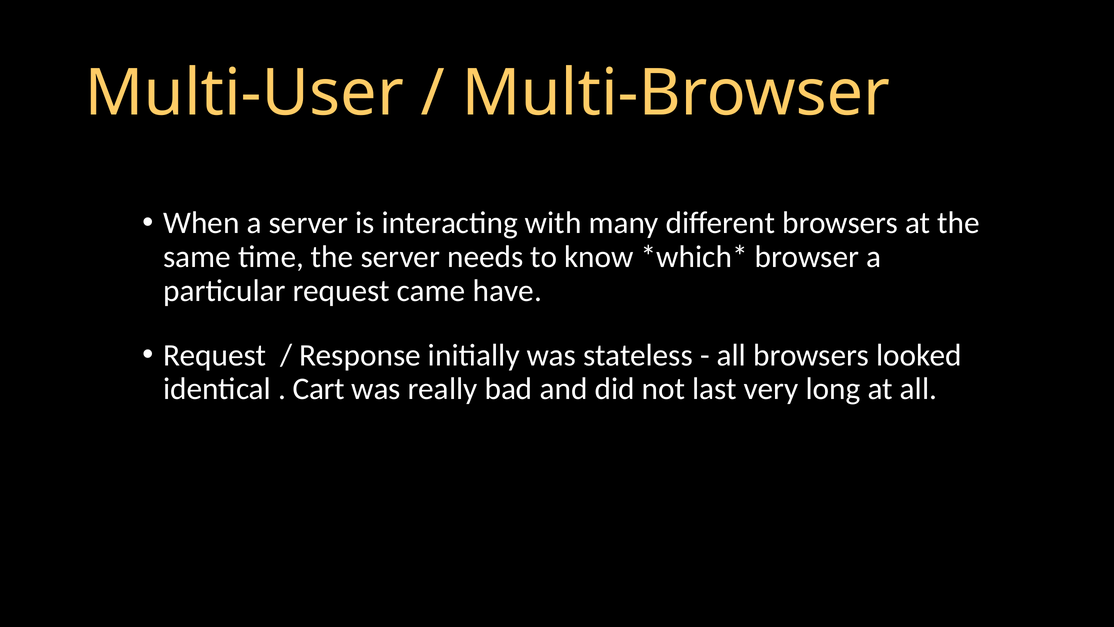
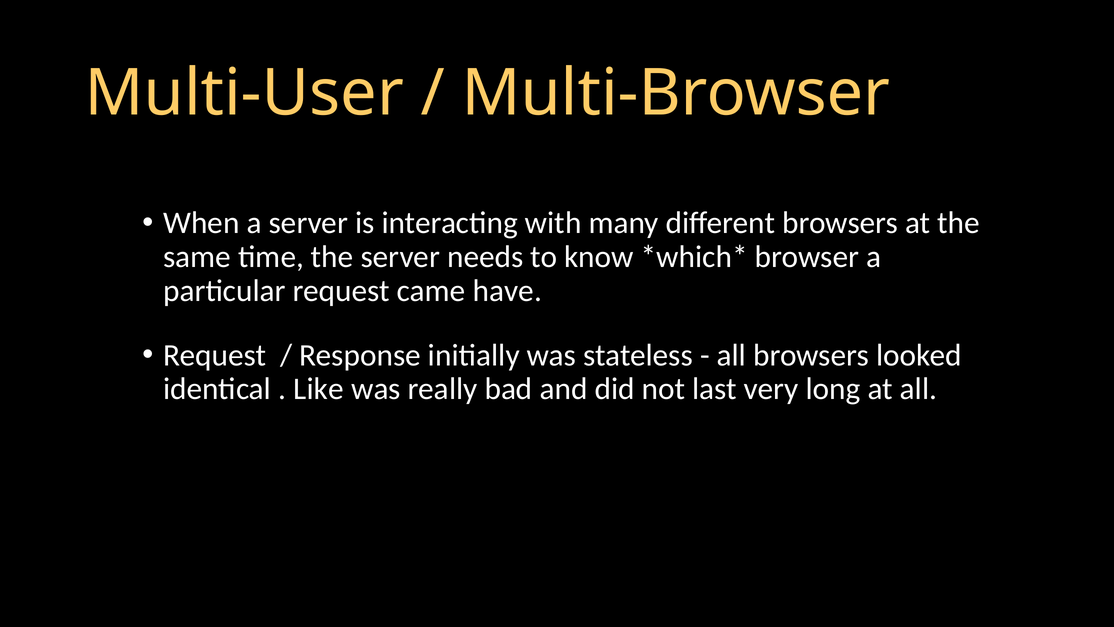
Cart: Cart -> Like (319, 389)
